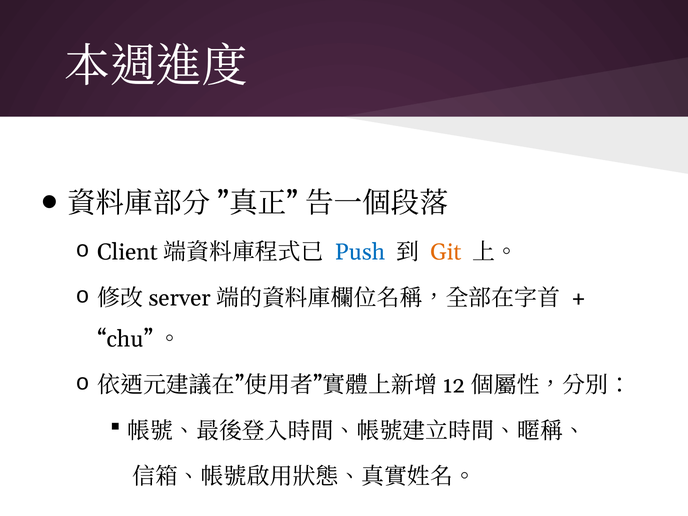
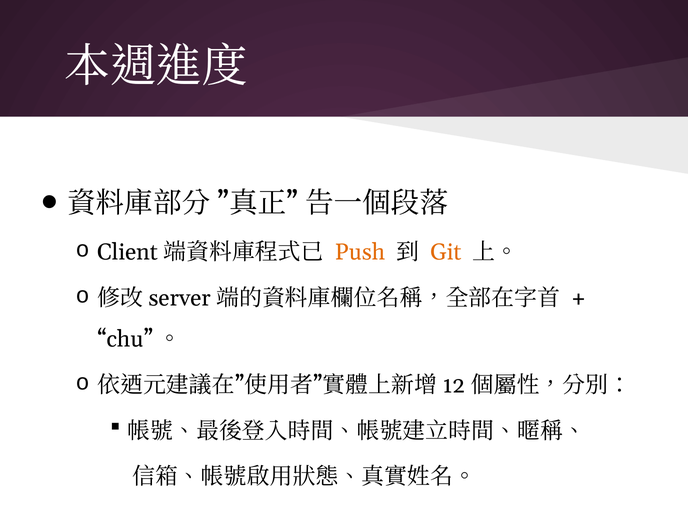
Push colour: blue -> orange (360, 252)
